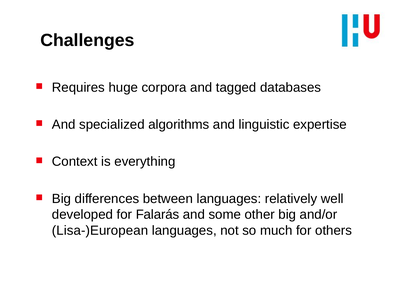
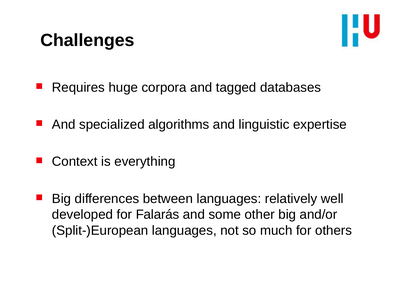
Lisa-)European: Lisa-)European -> Split-)European (100, 230)
